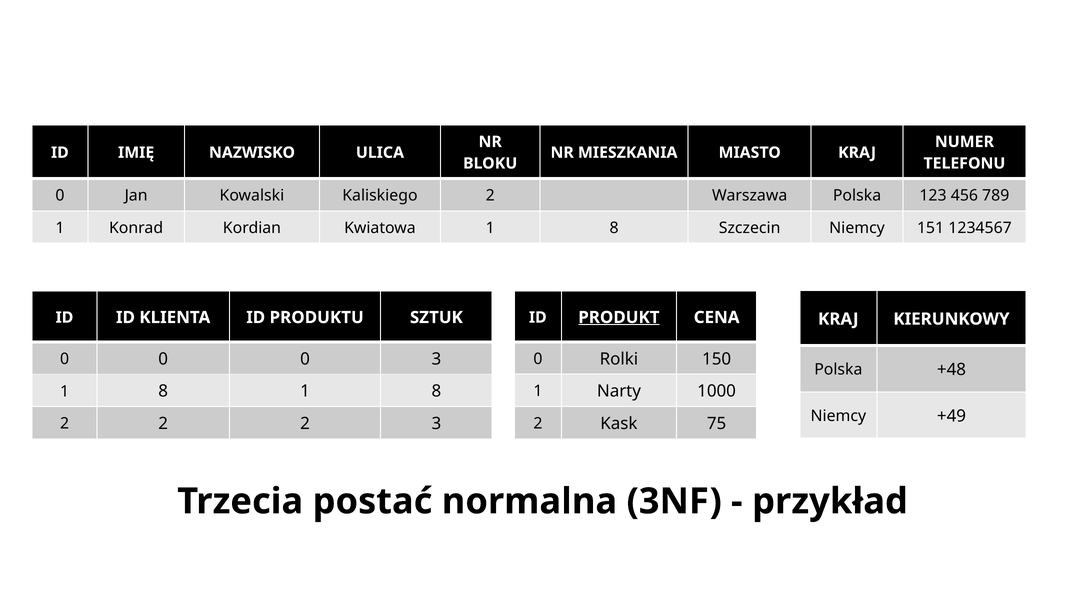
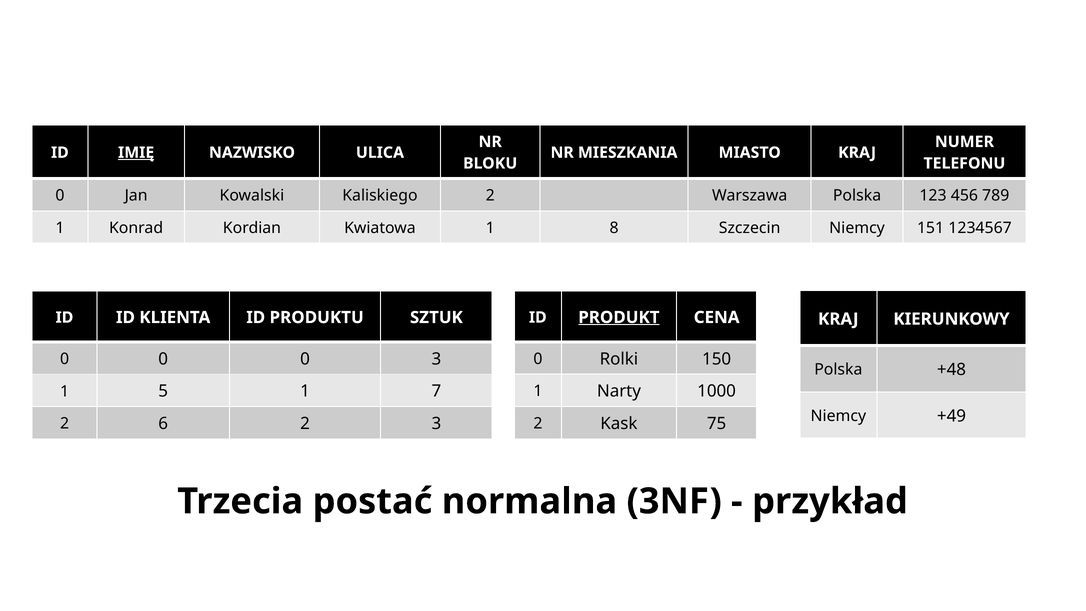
IMIĘ underline: none -> present (136, 153)
8: 8 -> 5 (163, 391)
8: 8 -> 7 (436, 391)
2: 2 -> 6 (163, 423)
